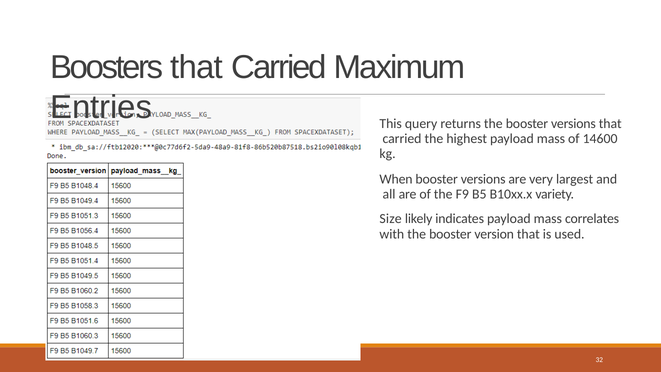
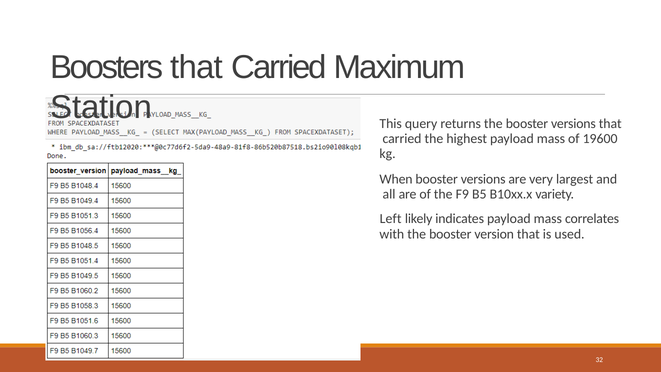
Entries: Entries -> Station (101, 107)
14600: 14600 -> 19600 (600, 139)
Size: Size -> Left (391, 219)
